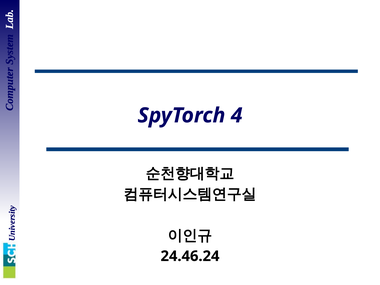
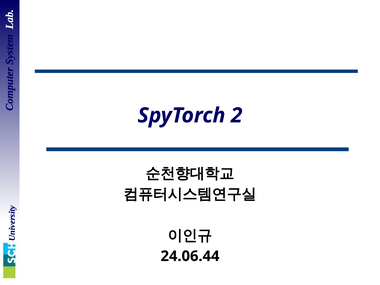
4: 4 -> 2 (237, 115)
24.46.24: 24.46.24 -> 24.06.44 (190, 256)
